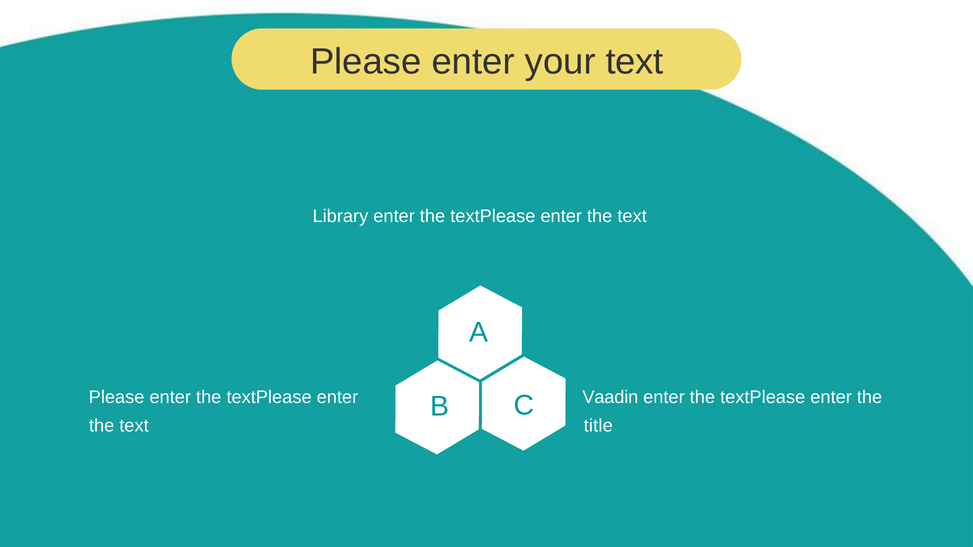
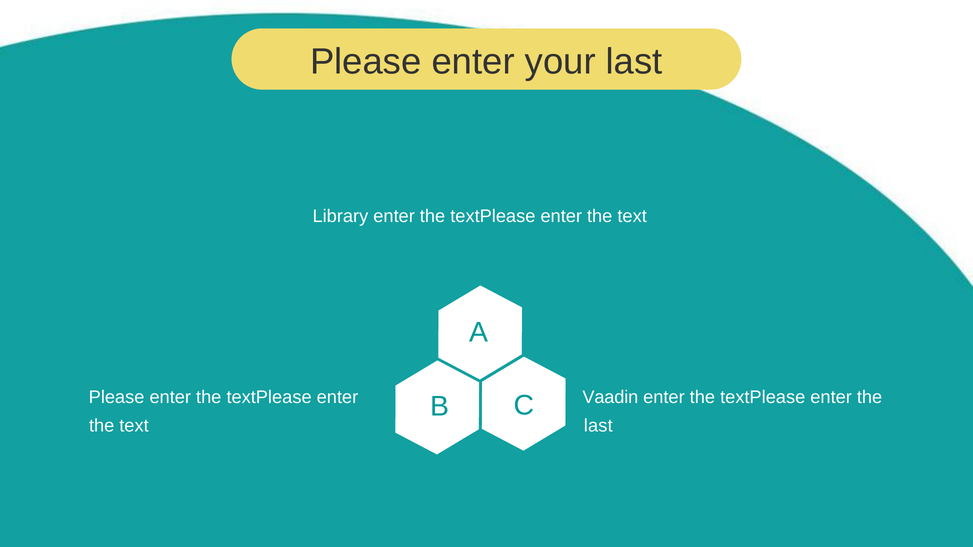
your text: text -> last (634, 62)
title: title -> last (598, 426)
